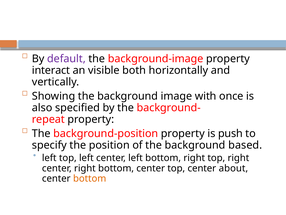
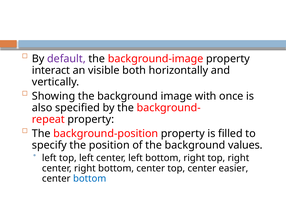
push: push -> filled (230, 133)
based: based -> values (245, 145)
about: about -> easier (233, 168)
bottom colour: orange -> blue (90, 178)
